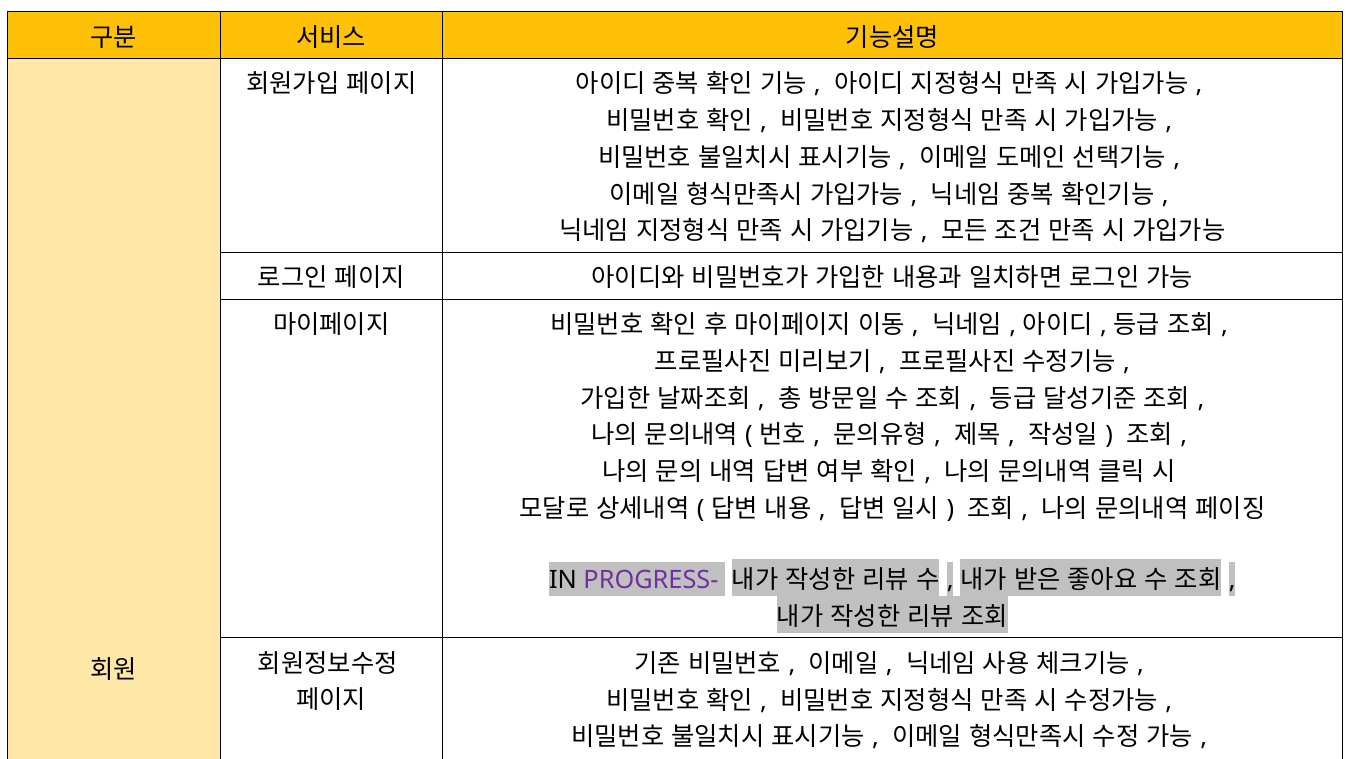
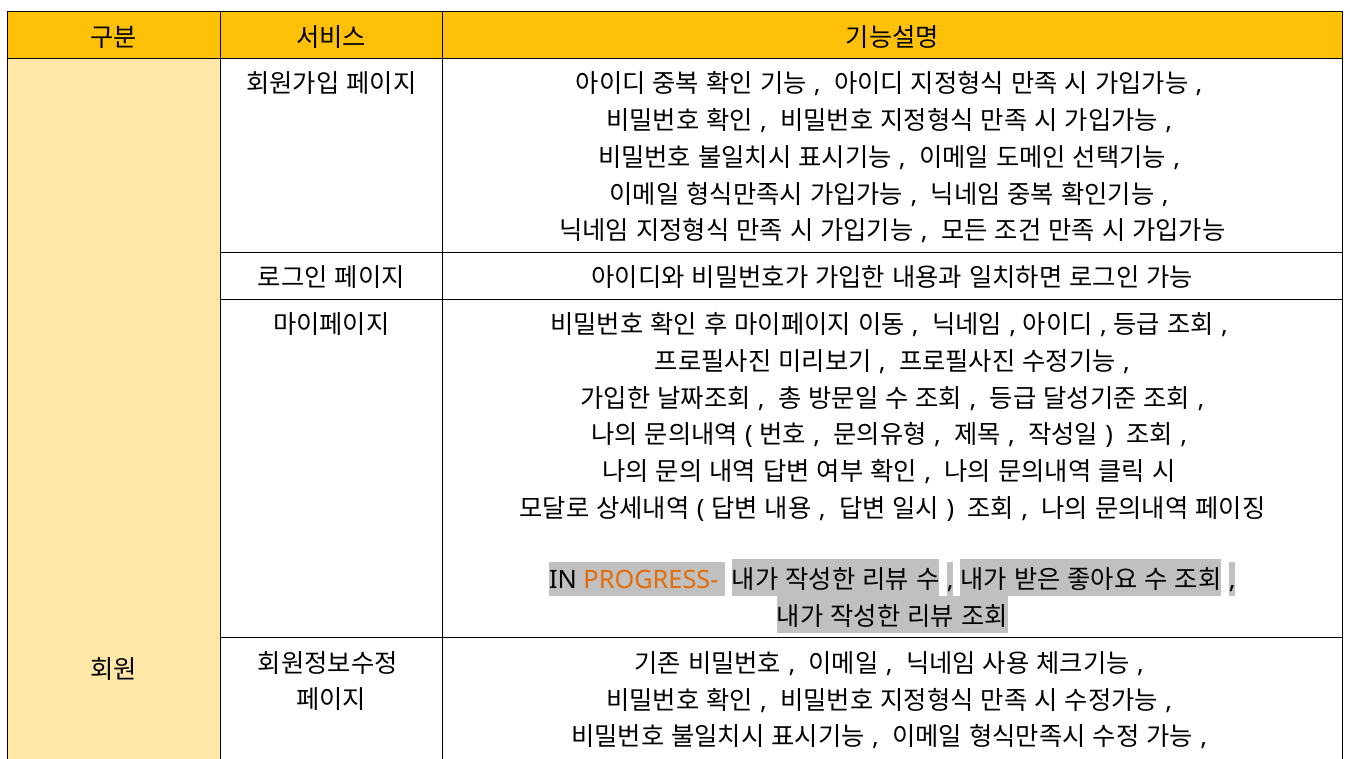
PROGRESS- colour: purple -> orange (651, 581)
